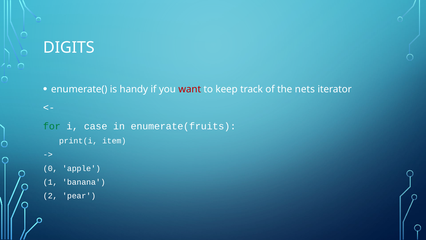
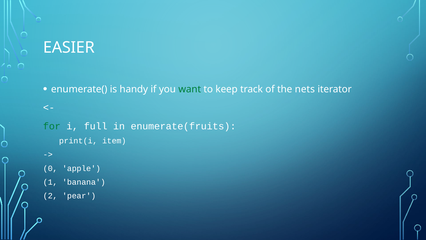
DIGITS: DIGITS -> EASIER (69, 47)
want colour: red -> green (190, 89)
case: case -> full (96, 126)
